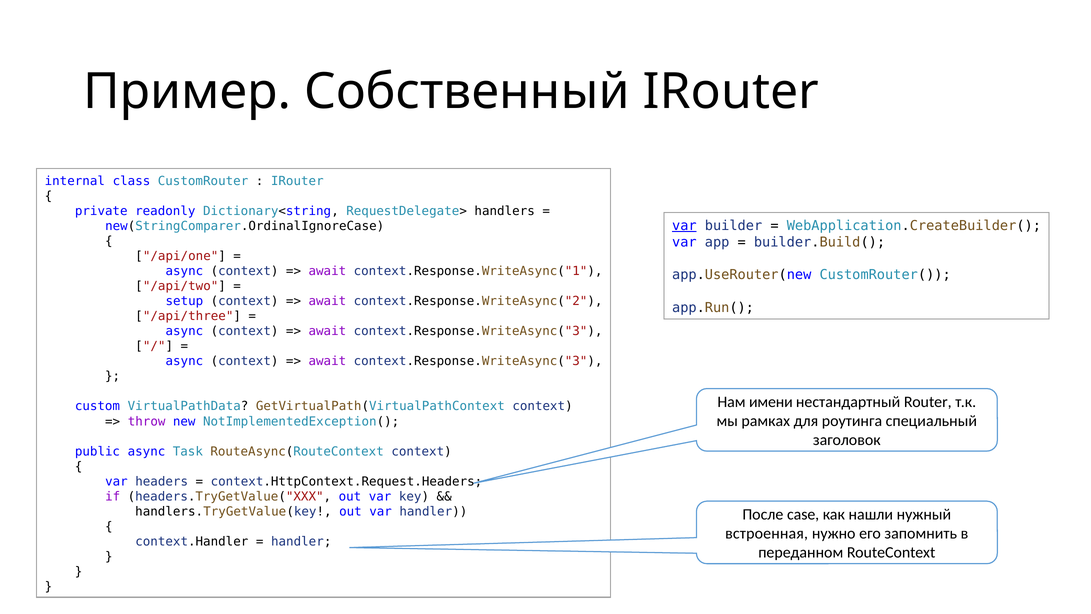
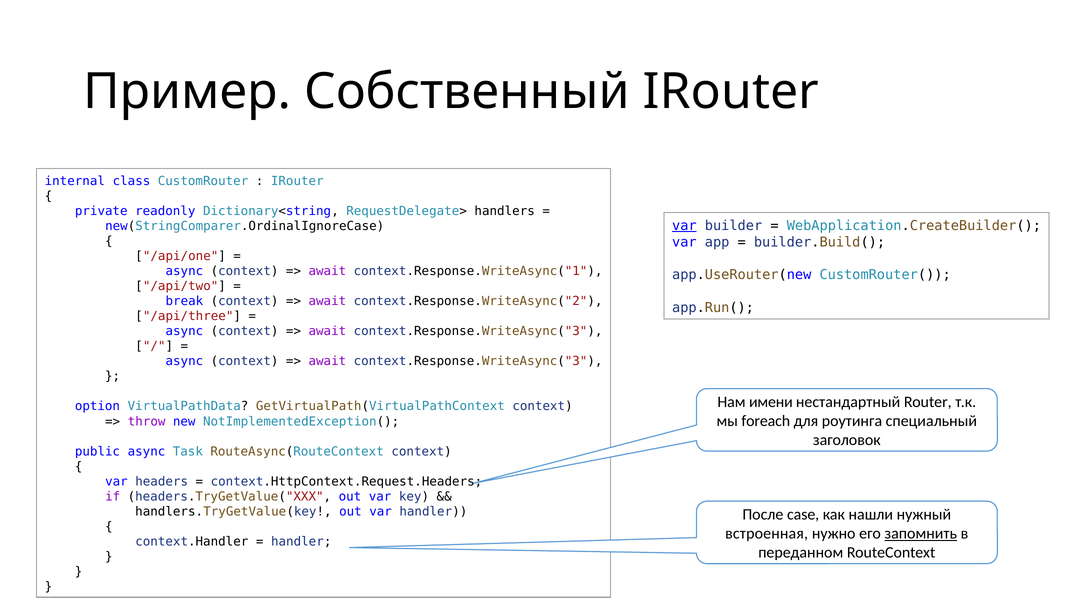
setup: setup -> break (184, 301)
custom: custom -> option (97, 406)
рамках: рамках -> foreach (766, 421)
запомнить underline: none -> present (921, 533)
